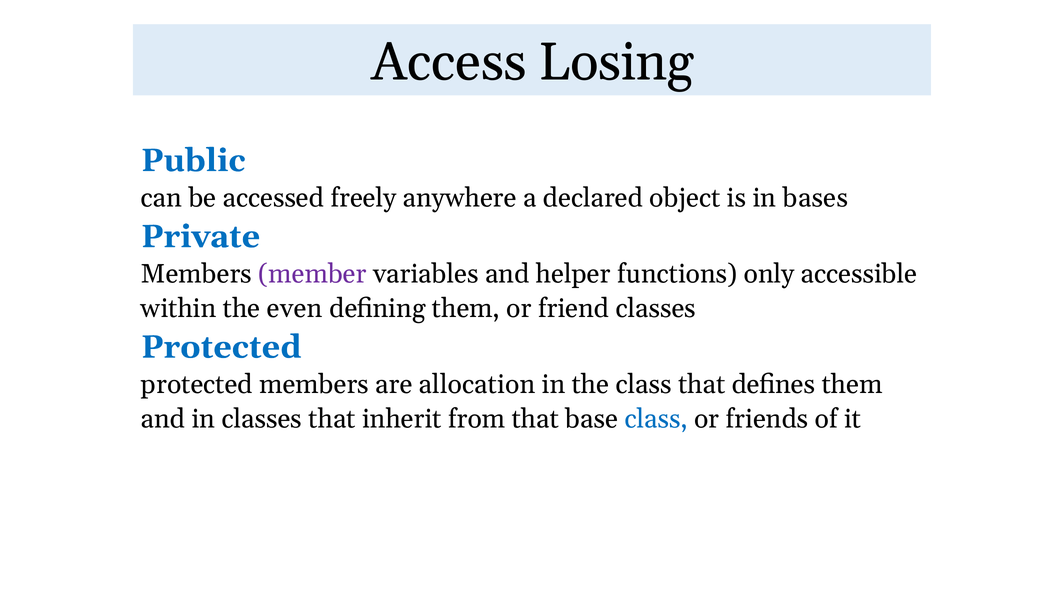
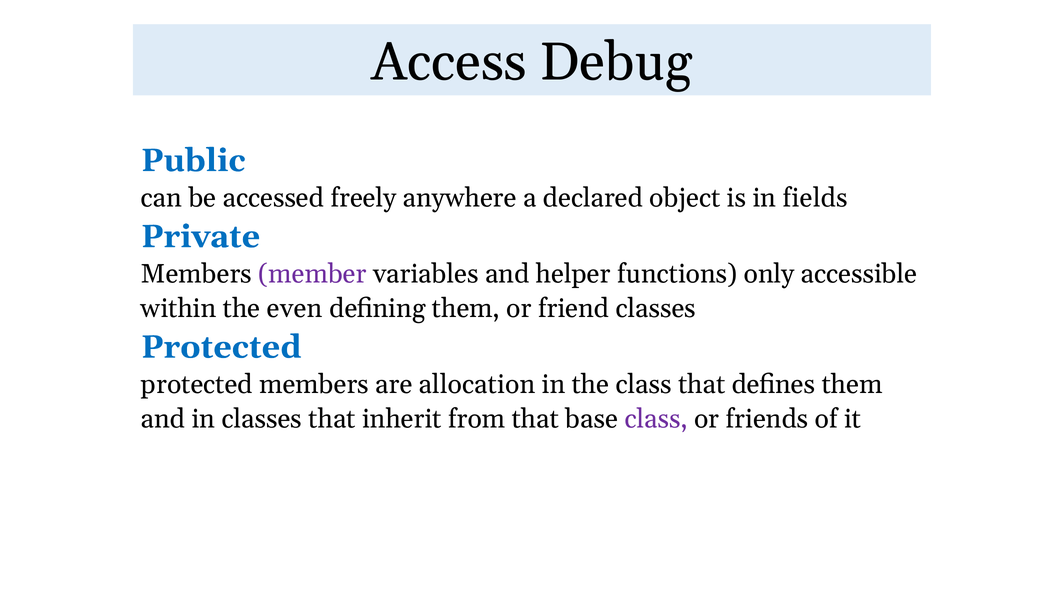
Losing: Losing -> Debug (616, 62)
bases: bases -> fields (815, 198)
class colour: blue -> purple (656, 419)
